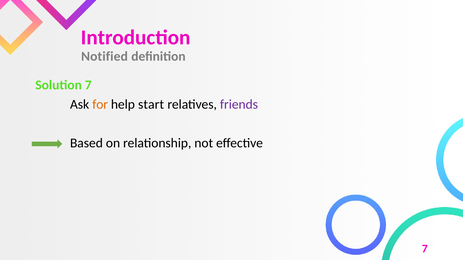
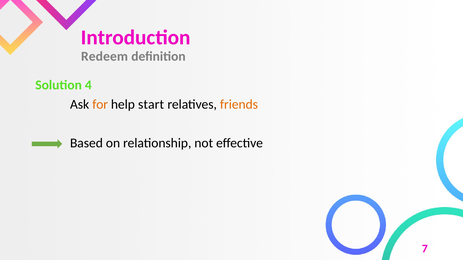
Notified: Notified -> Redeem (105, 56)
Solution 7: 7 -> 4 (88, 85)
friends colour: purple -> orange (239, 105)
